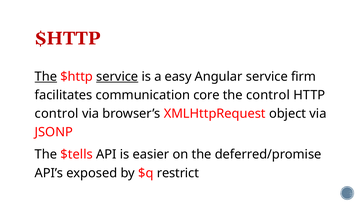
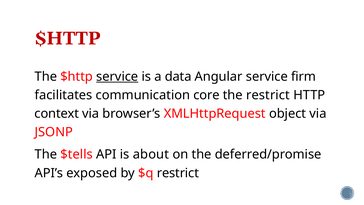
The underline: present -> none (46, 76)
easy: easy -> data (178, 76)
the control: control -> restrict (268, 95)
control: control -> context (57, 114)
easier: easier -> about (151, 154)
